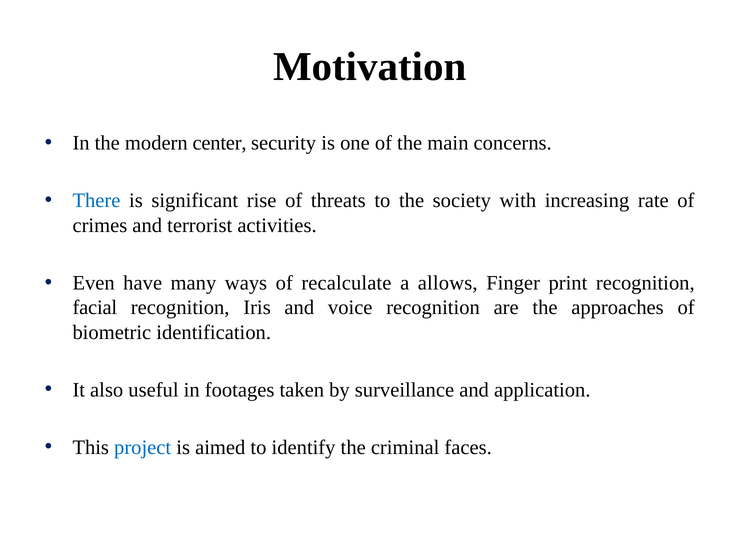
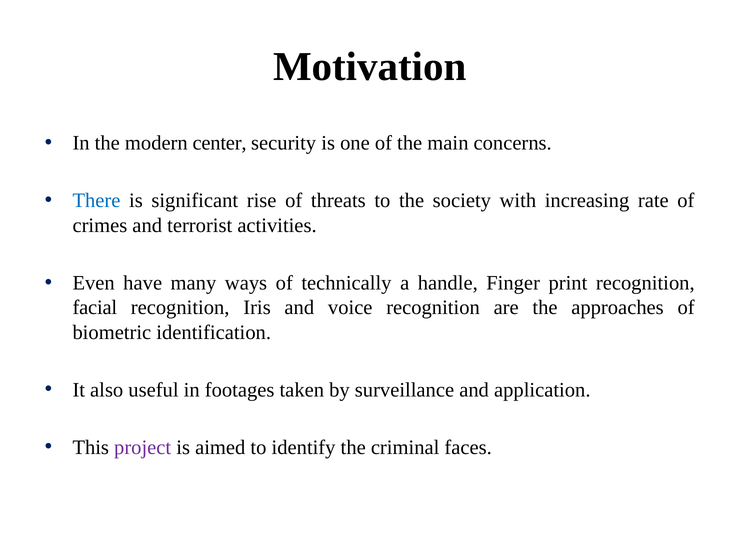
recalculate: recalculate -> technically (346, 283)
allows: allows -> handle (448, 283)
project colour: blue -> purple (143, 447)
